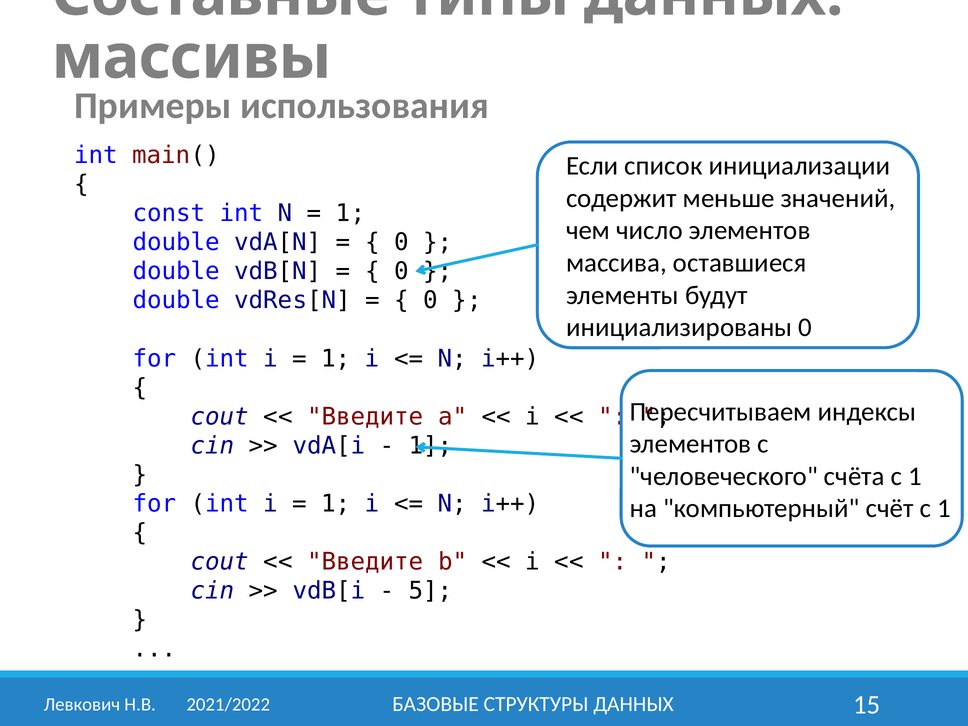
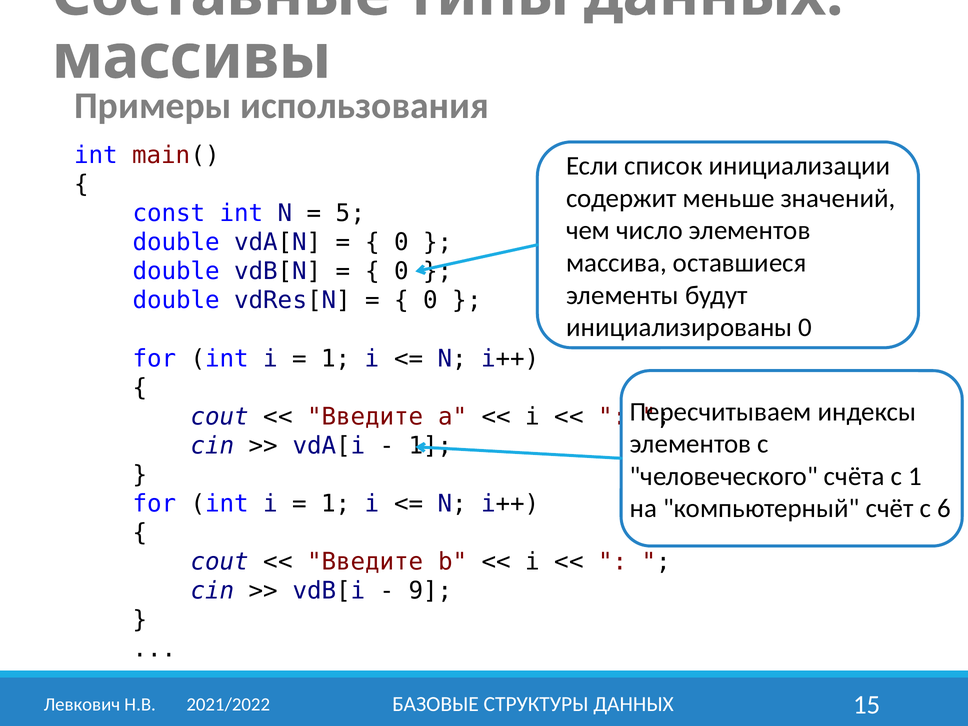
1: 1 -> 5 (351, 213)
счёт с 1: 1 -> 6 (944, 509)
5: 5 -> 9 (431, 591)
